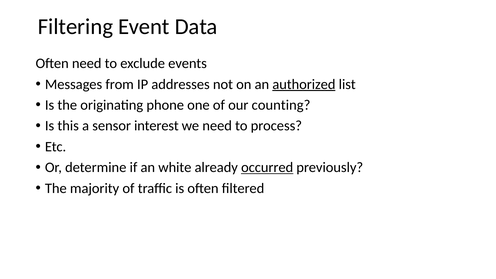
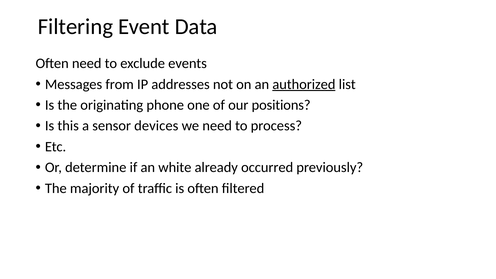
counting: counting -> positions (281, 105)
interest: interest -> devices (156, 126)
occurred underline: present -> none (267, 167)
